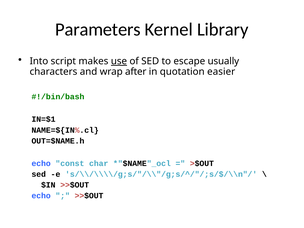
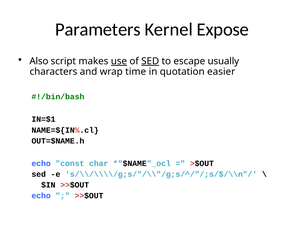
Library: Library -> Expose (223, 29)
Into: Into -> Also (39, 61)
SED underline: none -> present (150, 61)
after: after -> time (136, 72)
